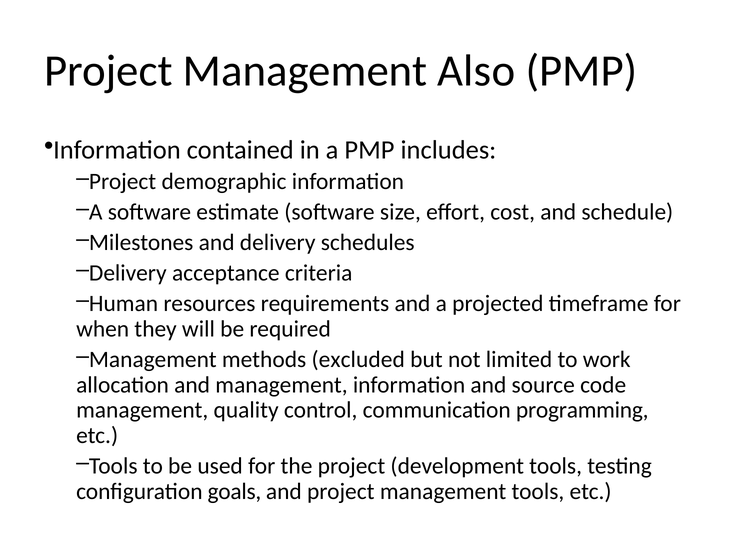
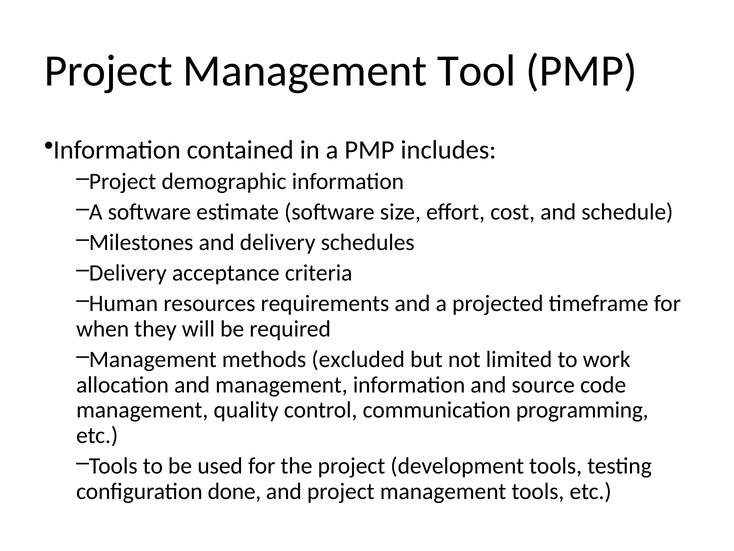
Also: Also -> Tool (477, 71)
goals: goals -> done (234, 491)
